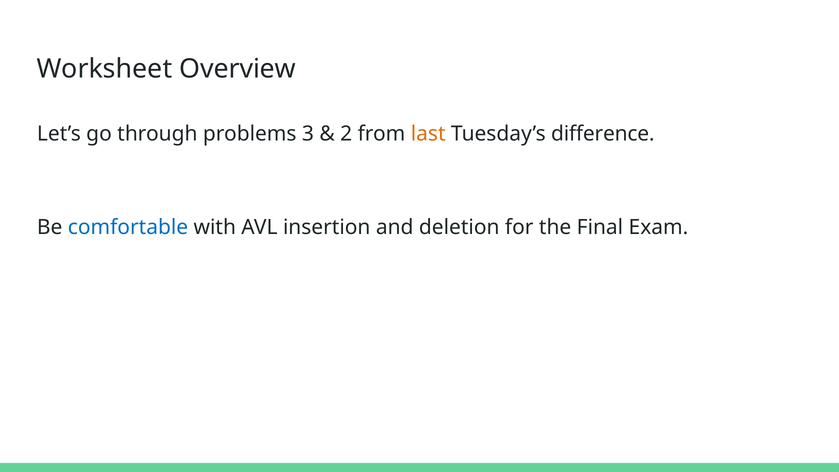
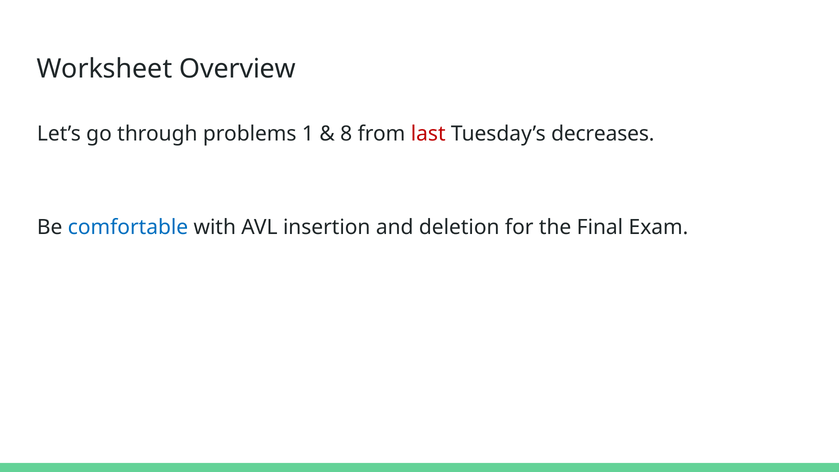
3: 3 -> 1 (308, 134)
2: 2 -> 8 (346, 134)
last colour: orange -> red (428, 134)
difference: difference -> decreases (603, 134)
